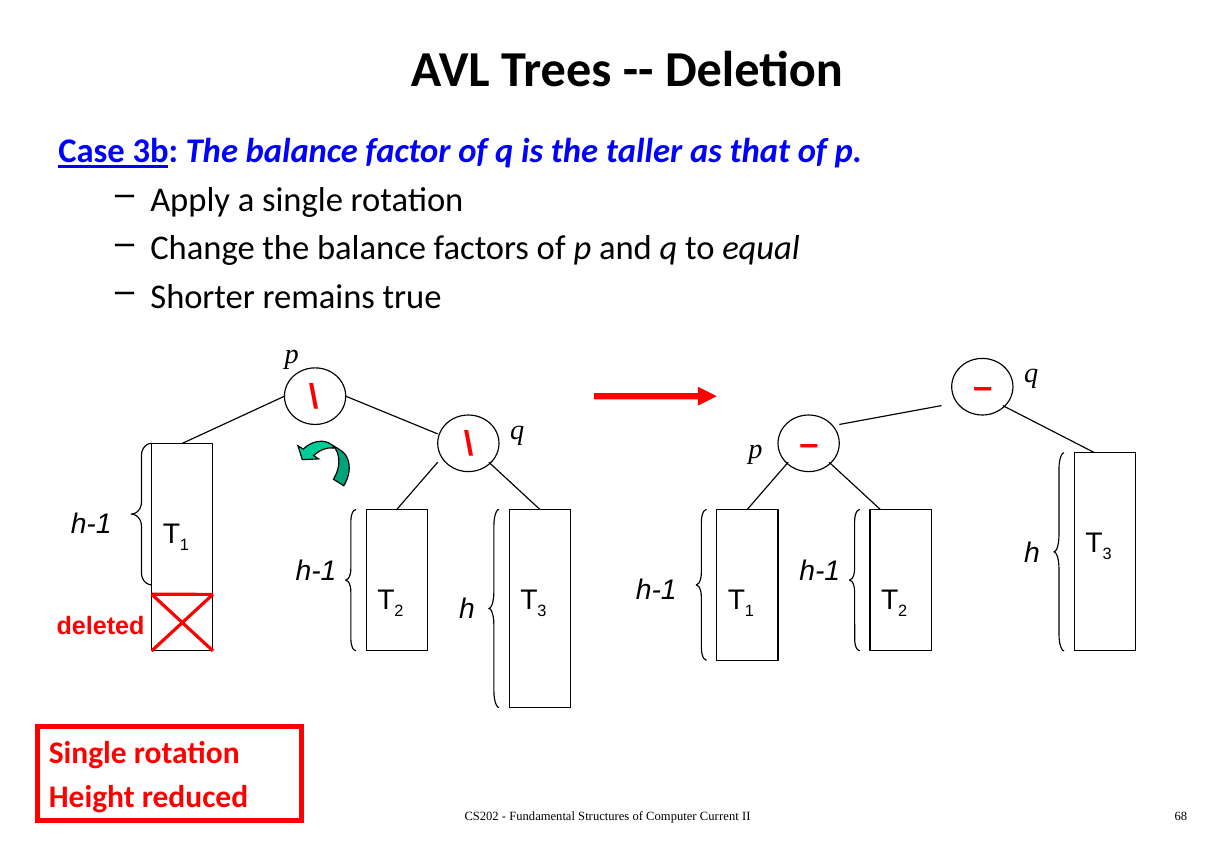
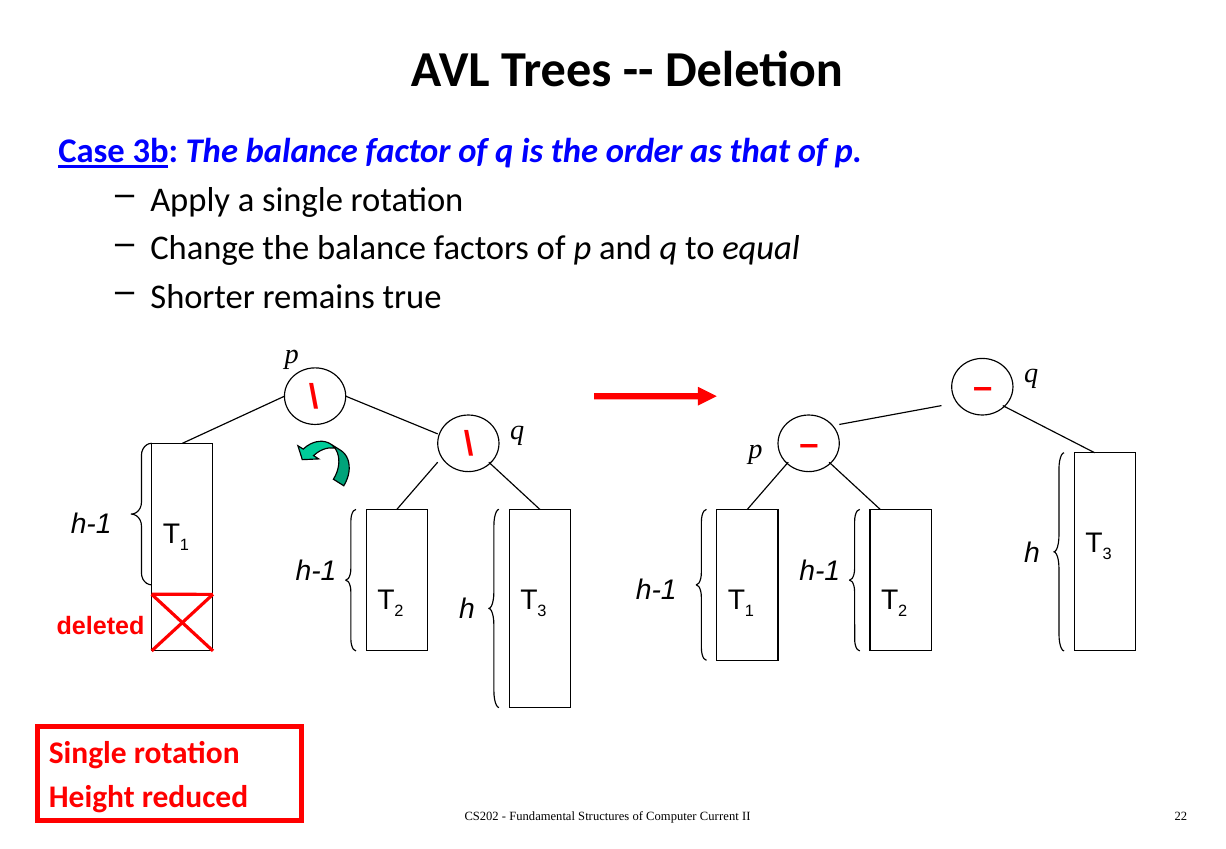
taller: taller -> order (644, 151)
68: 68 -> 22 (1181, 816)
